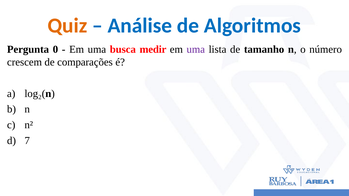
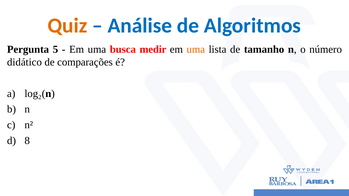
0: 0 -> 5 (55, 49)
uma colour: purple -> orange (196, 49)
crescem: crescem -> didático (24, 62)
7: 7 -> 8 (27, 141)
